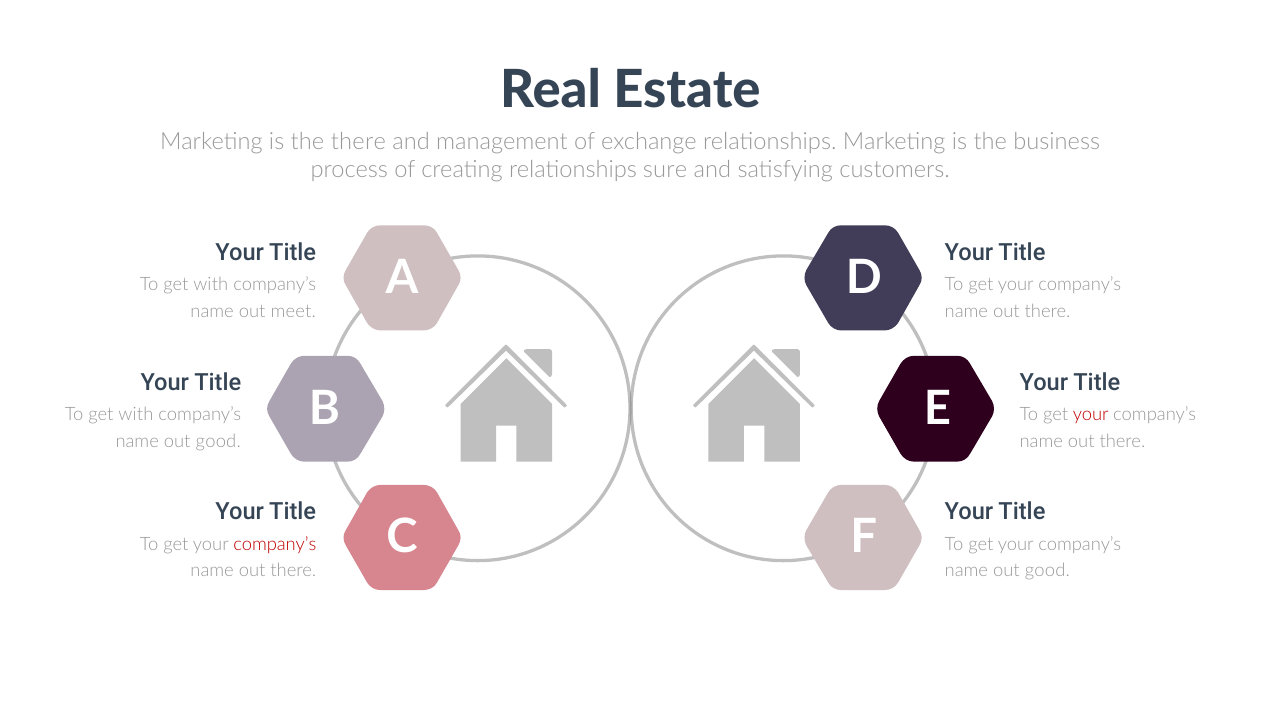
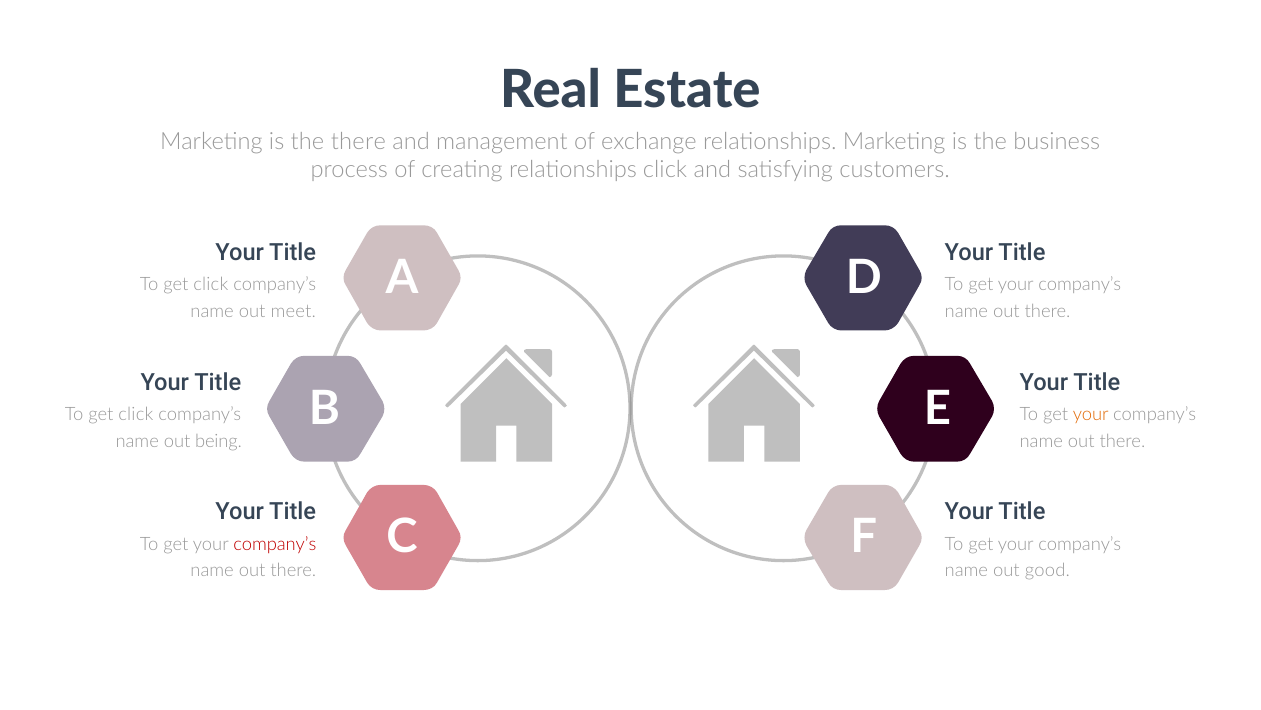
relationships sure: sure -> click (665, 170)
with: with -> click (211, 284)
with: with -> click (136, 414)
your colour: red -> orange (1091, 414)
good: good -> being (218, 441)
